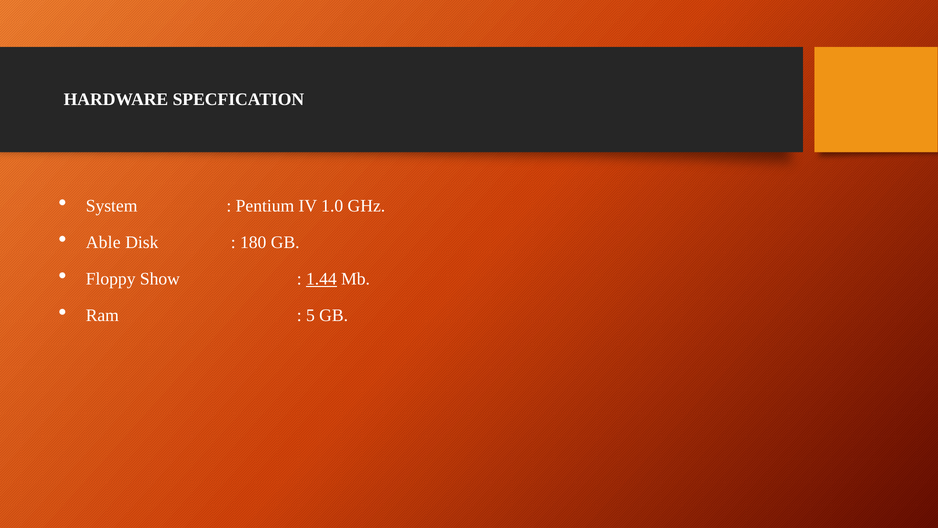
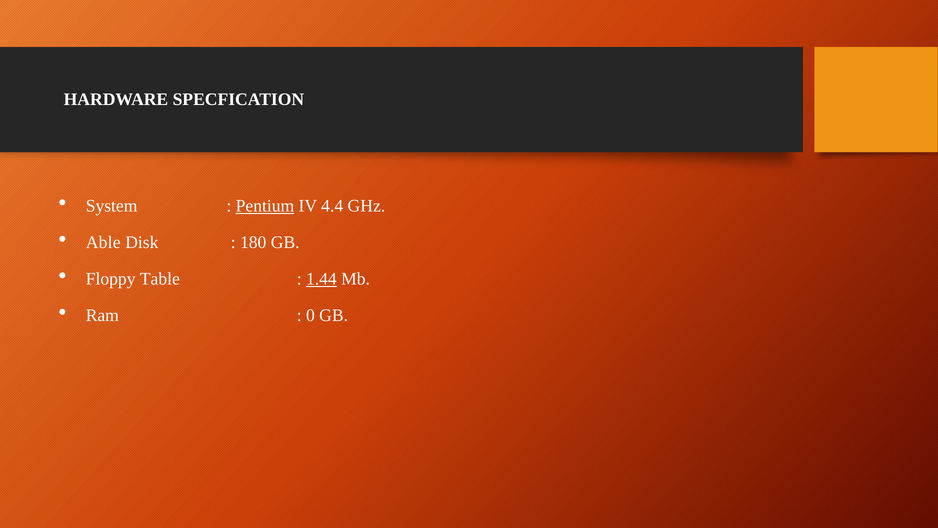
Pentium underline: none -> present (265, 206)
1.0: 1.0 -> 4.4 (332, 206)
Show: Show -> Table (160, 279)
5: 5 -> 0 (310, 315)
